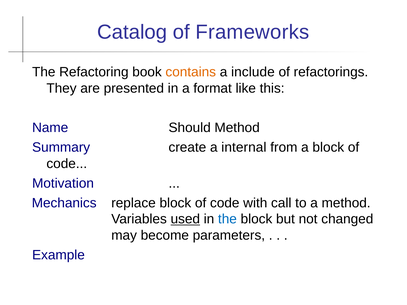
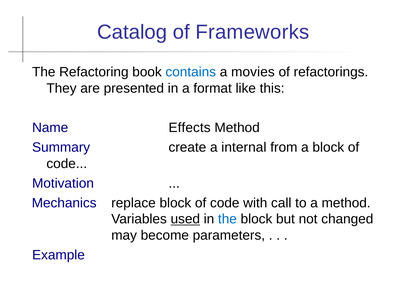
contains colour: orange -> blue (191, 72)
include: include -> movies (253, 72)
Should: Should -> Effects (190, 128)
